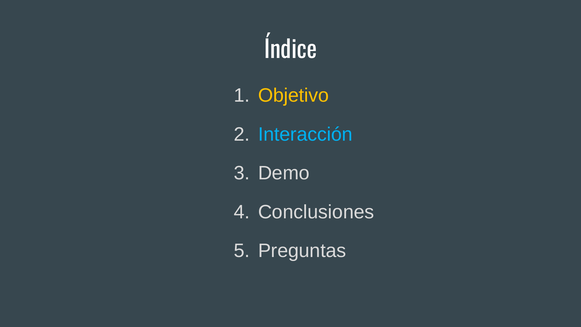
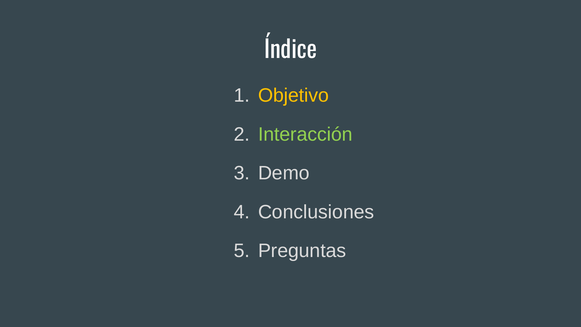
Interacción colour: light blue -> light green (305, 134)
